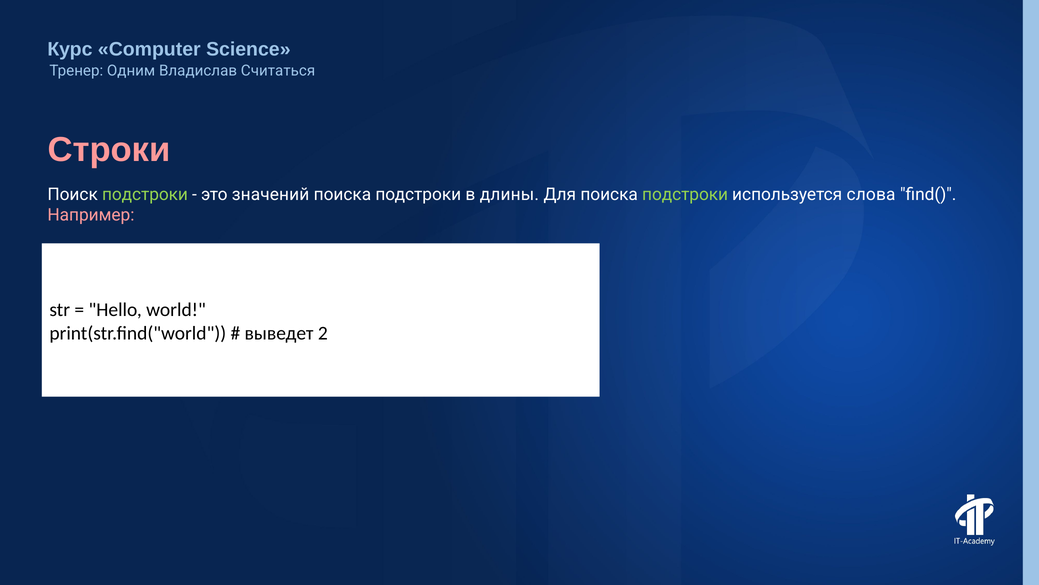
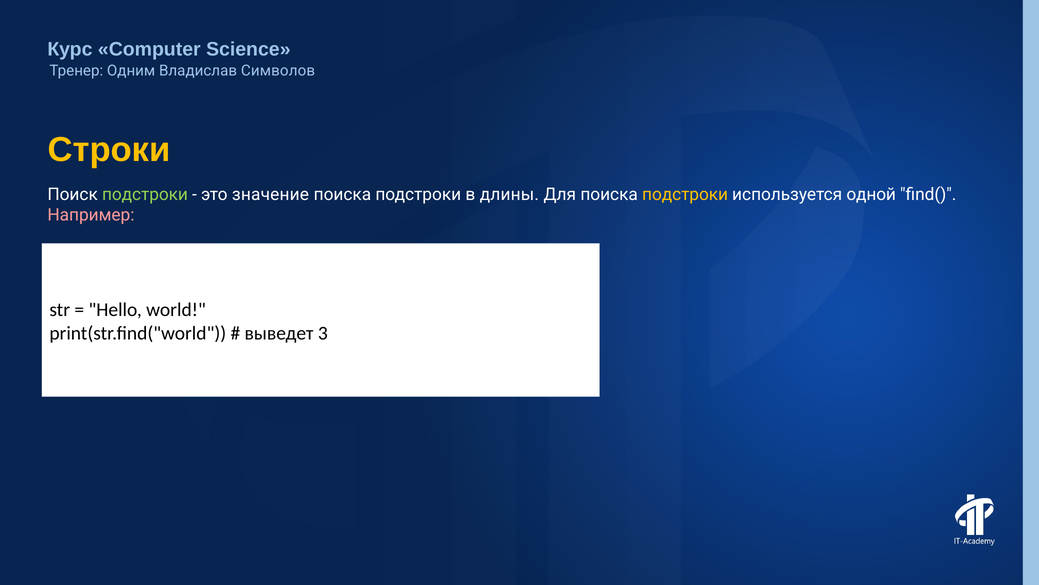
Считаться: Считаться -> Символов (278, 71)
Строки colour: pink -> yellow (109, 150)
значений: значений -> значение (271, 194)
подстроки colour: light green -> yellow (685, 194)
слова: слова -> одной (871, 194)
2: 2 -> 3 (323, 333)
